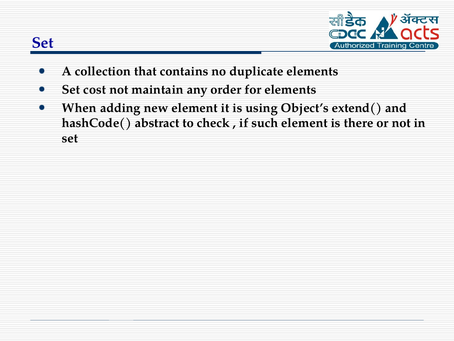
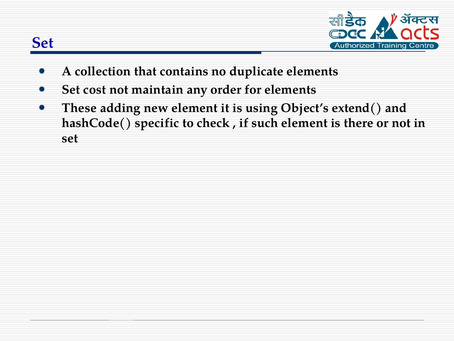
When: When -> These (79, 108)
abstract: abstract -> specific (157, 123)
